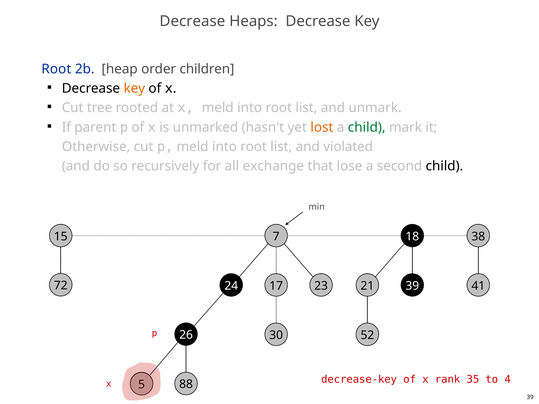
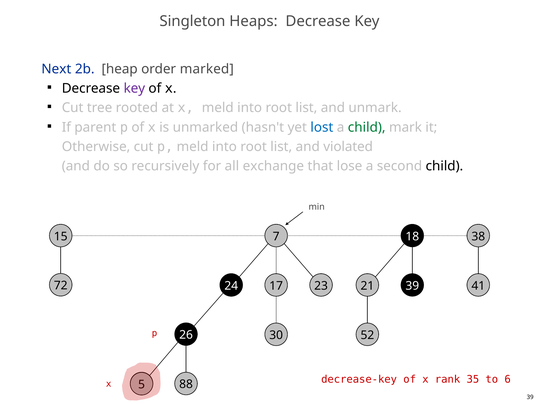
Decrease: Decrease -> Singleton (192, 21)
Root: Root -> Next (56, 69)
children: children -> marked (207, 69)
key colour: orange -> purple (134, 88)
lost colour: orange -> blue (322, 127)
4: 4 -> 6 (508, 379)
